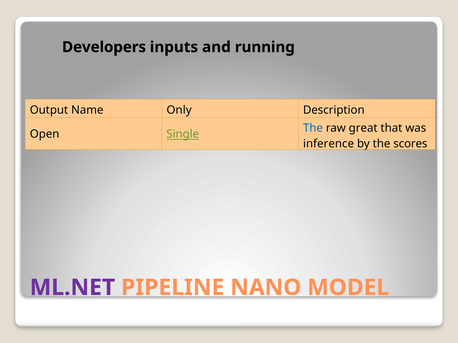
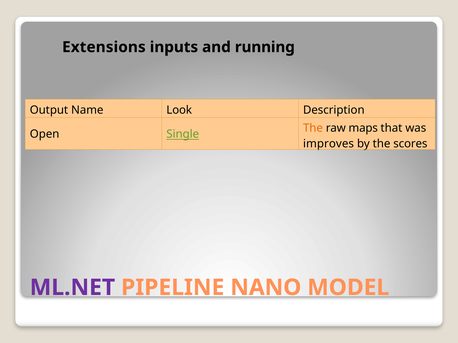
Developers: Developers -> Extensions (104, 47)
Only: Only -> Look (179, 110)
The colour: blue -> orange (313, 128)
great: great -> maps (363, 128)
inference: inference -> improves (329, 144)
